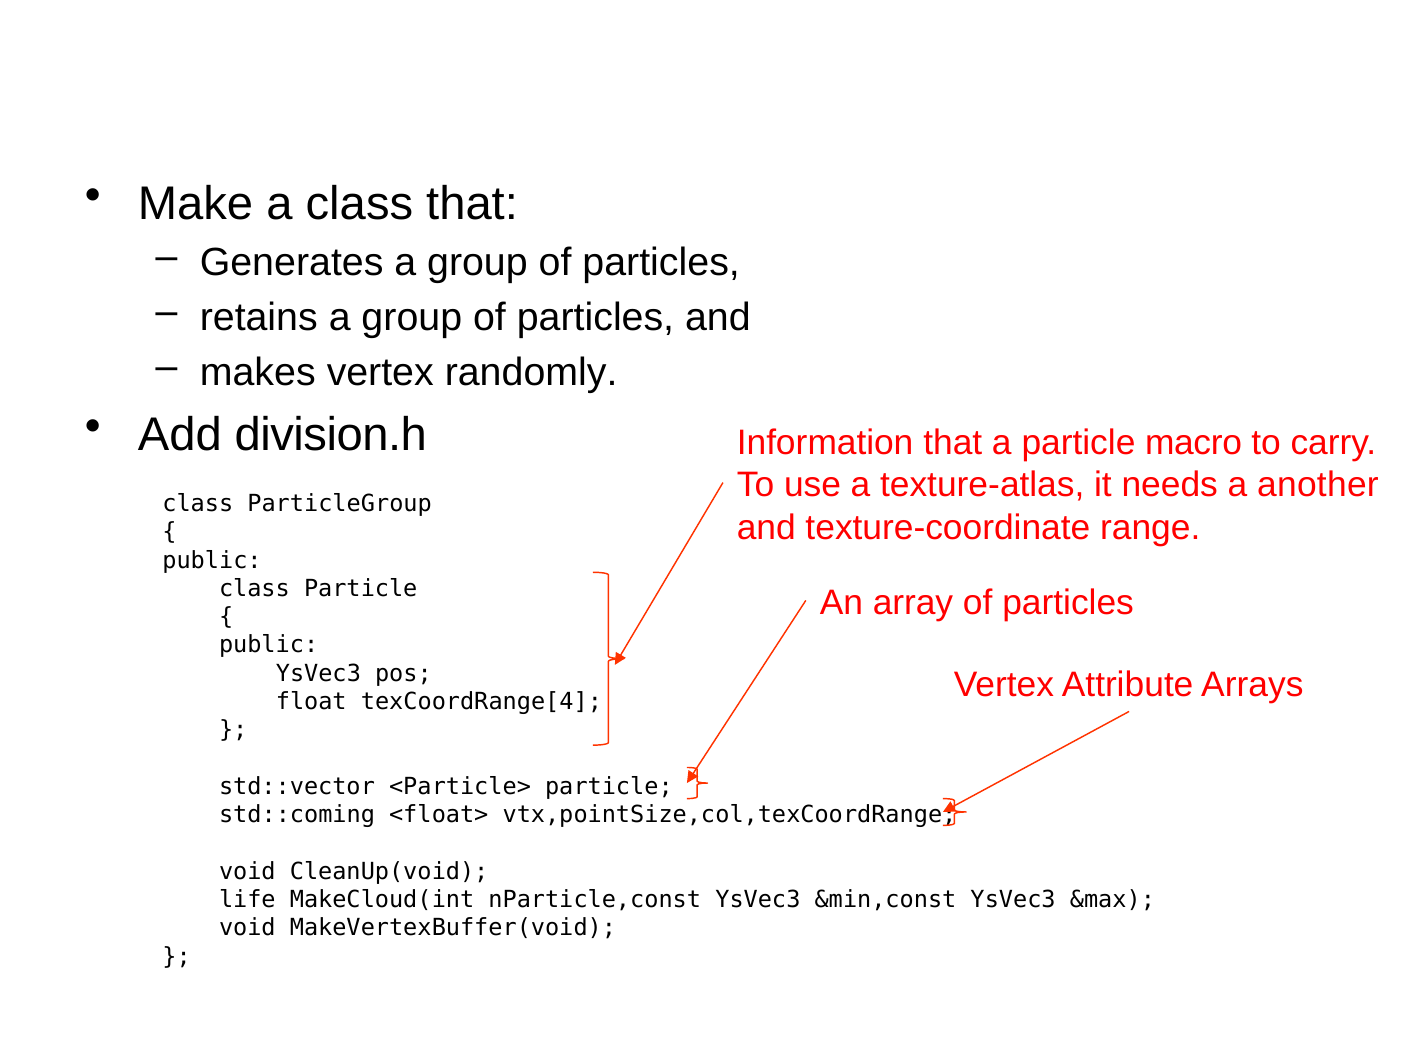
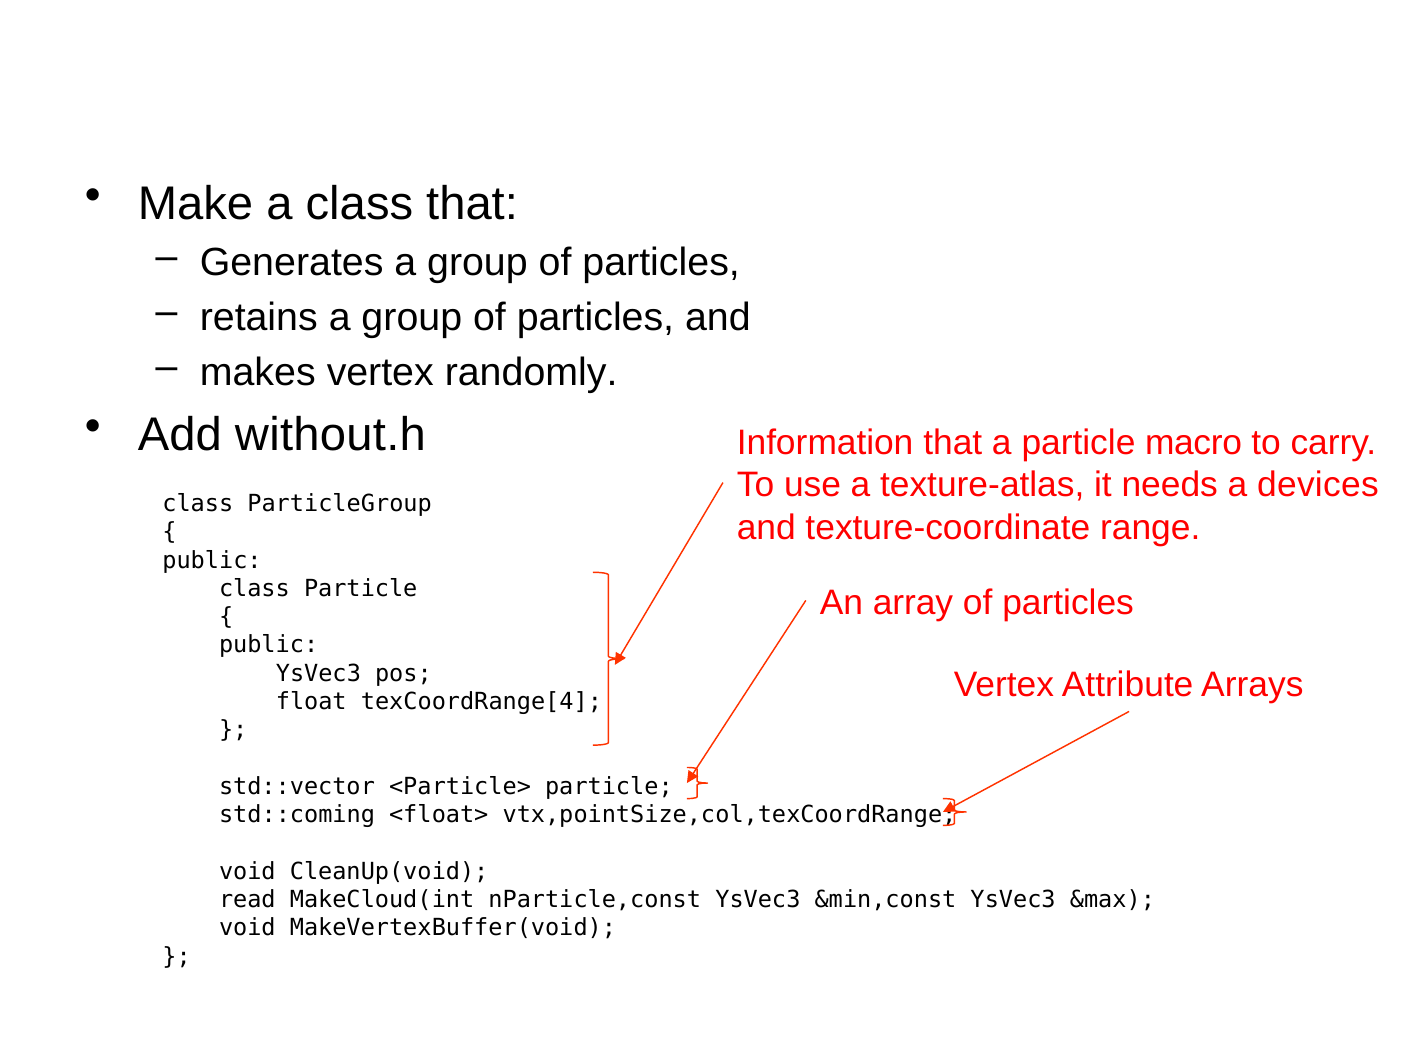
division.h: division.h -> without.h (330, 435)
another: another -> devices (1318, 485)
life: life -> read (247, 900)
